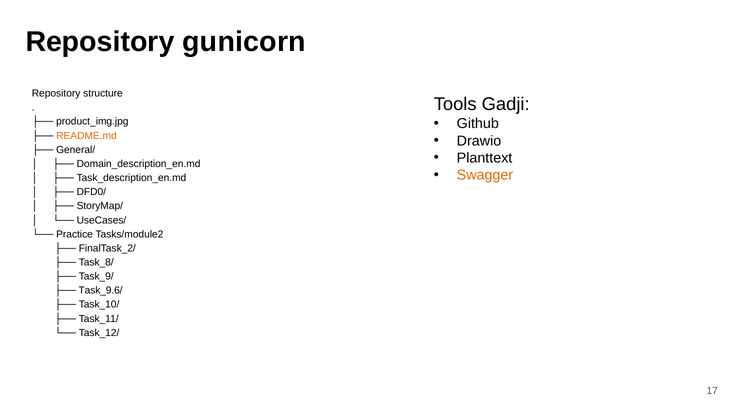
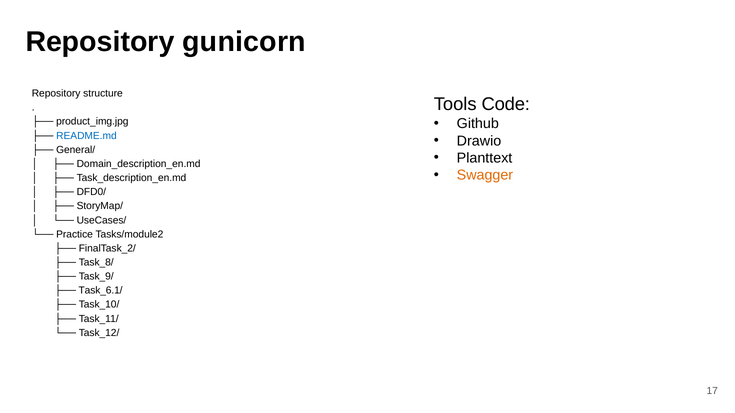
Gadji: Gadji -> Code (506, 105)
README.md colour: orange -> blue (86, 136)
Task_9.6/: Task_9.6/ -> Task_6.1/ (101, 291)
